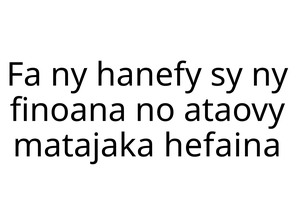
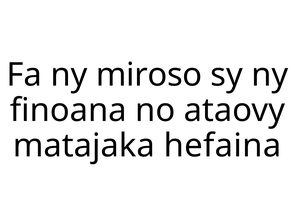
hanefy: hanefy -> miroso (149, 75)
